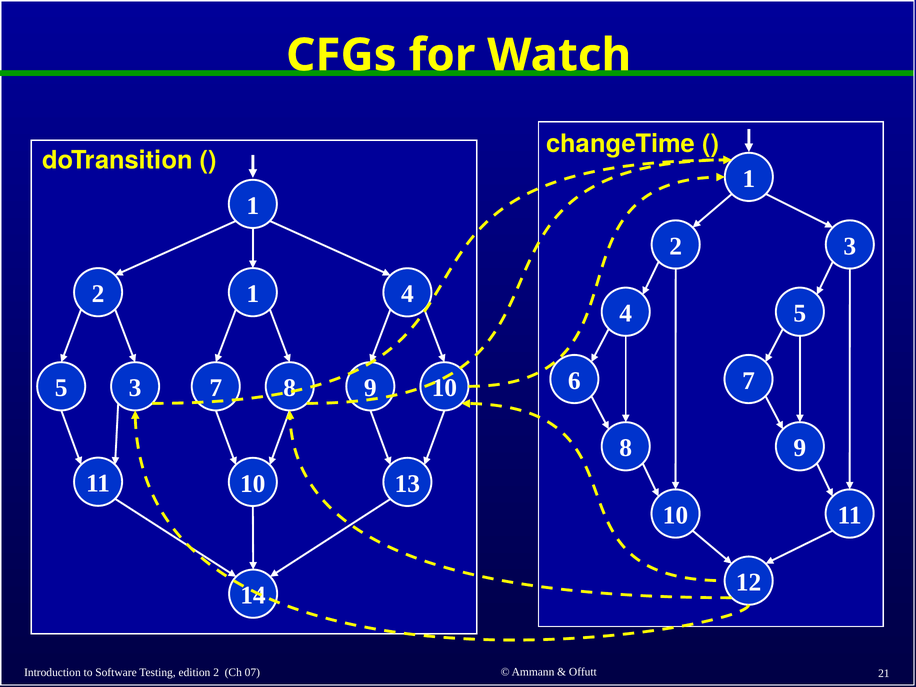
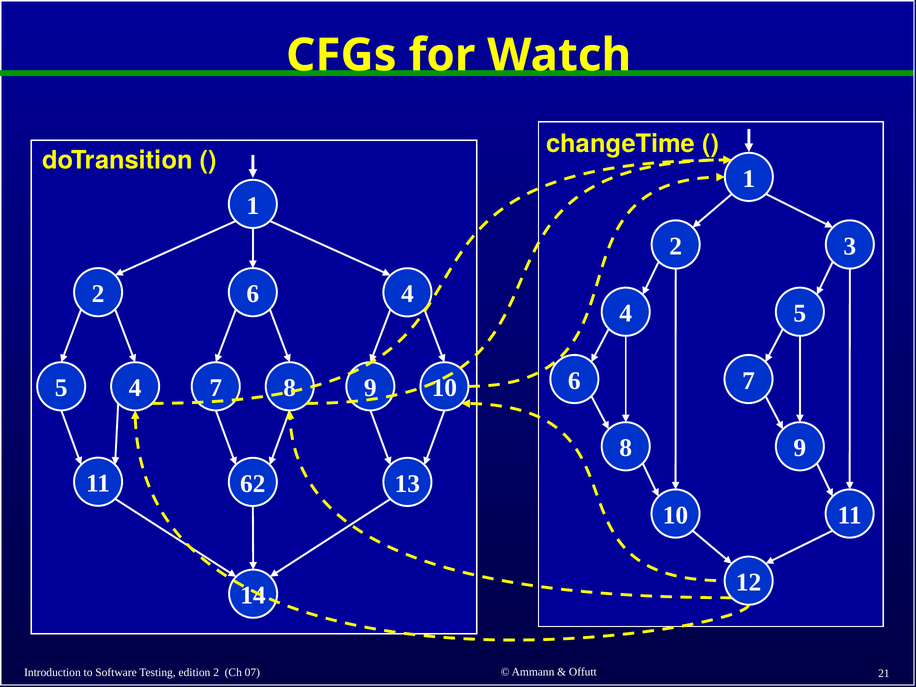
2 1: 1 -> 6 (253, 294)
5 3: 3 -> 4 (135, 388)
11 10: 10 -> 62 (253, 484)
